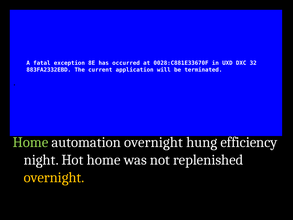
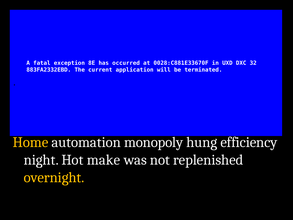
Home colour: light green -> yellow (30, 142)
automation overnight: overnight -> monopoly (154, 142)
Hot home: home -> make (104, 160)
